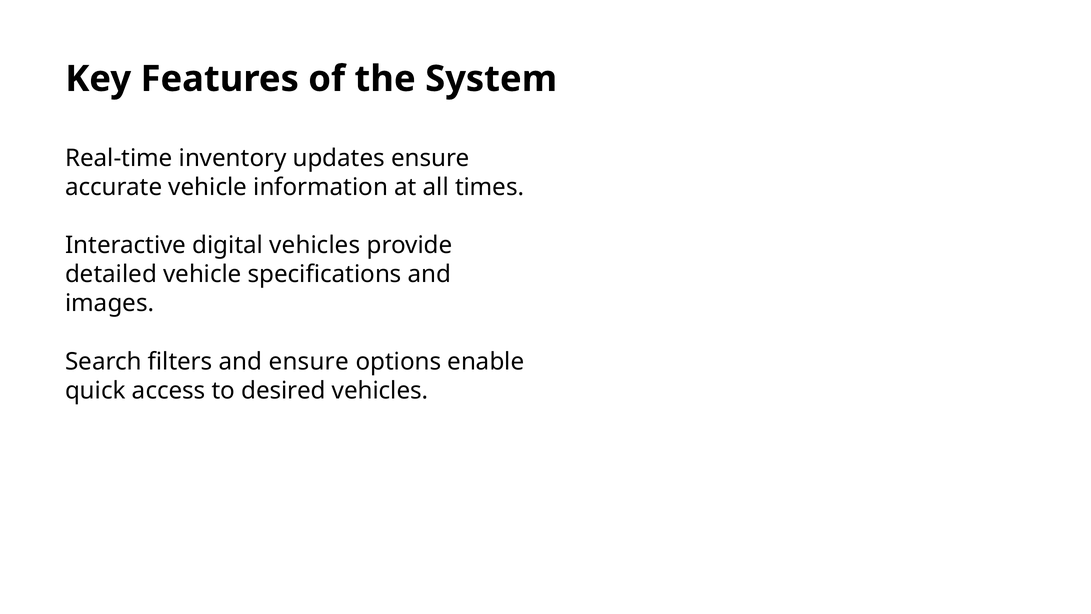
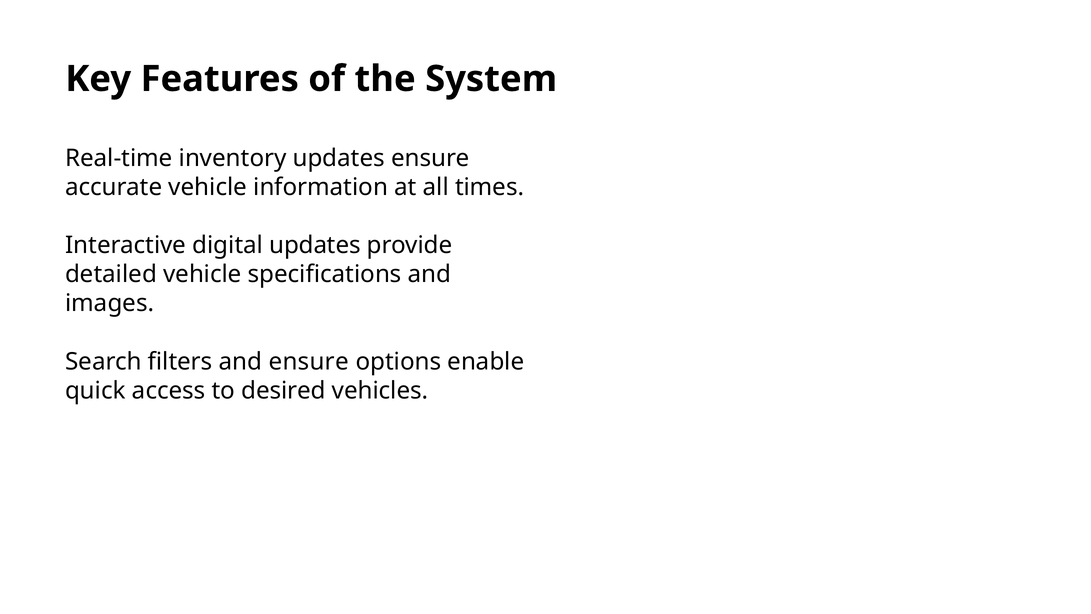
digital vehicles: vehicles -> updates (315, 245)
